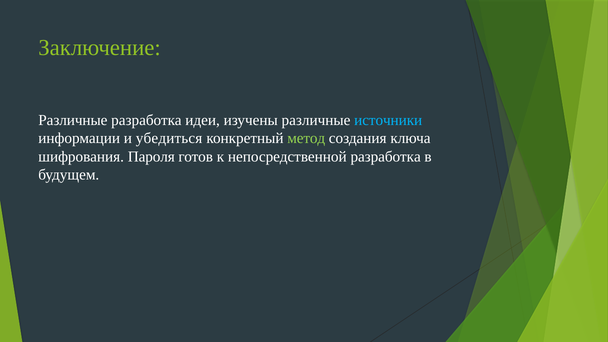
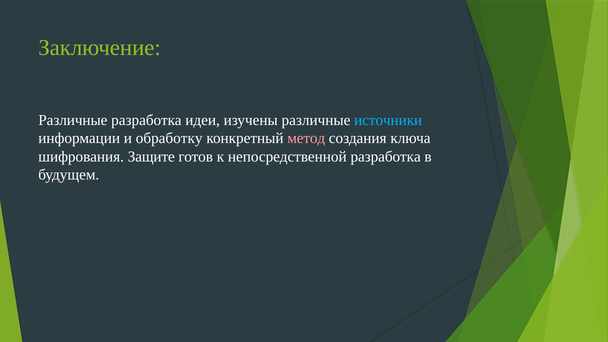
убедиться: убедиться -> обработку (169, 138)
метод colour: light green -> pink (306, 138)
Пароля: Пароля -> Защите (151, 157)
